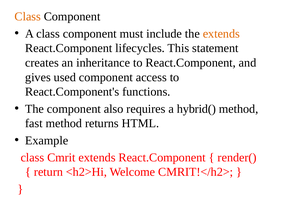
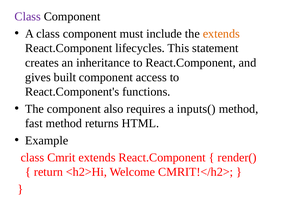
Class colour: orange -> purple (28, 17)
used: used -> built (65, 77)
hybrid(: hybrid( -> inputs( (196, 109)
